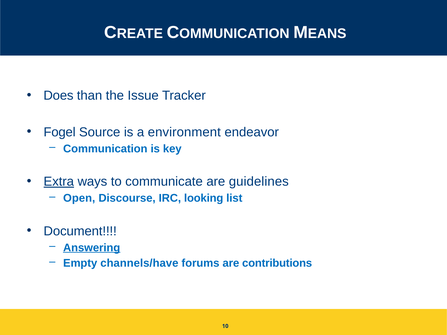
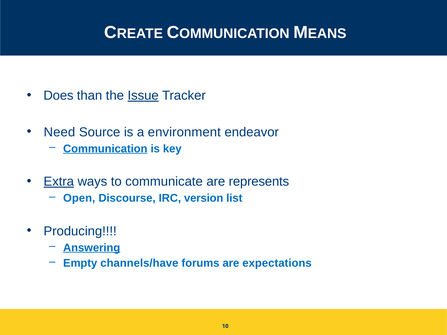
Issue underline: none -> present (143, 96)
Fogel: Fogel -> Need (59, 132)
Communication underline: none -> present (105, 149)
guidelines: guidelines -> represents (259, 182)
looking: looking -> version (204, 198)
Document: Document -> Producing (80, 231)
contributions: contributions -> expectations (277, 263)
